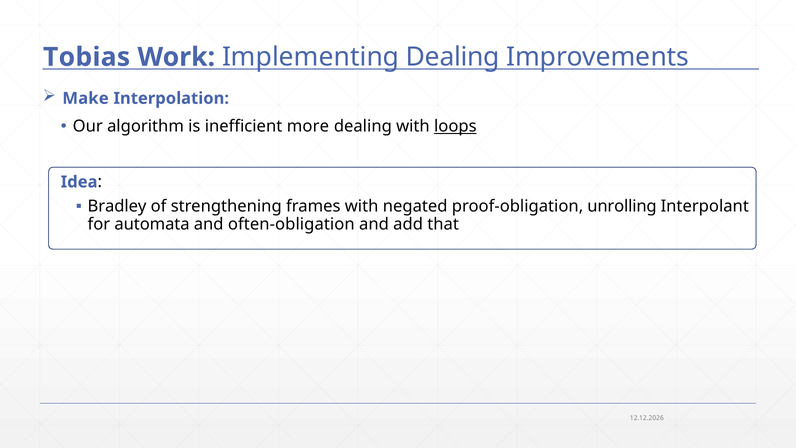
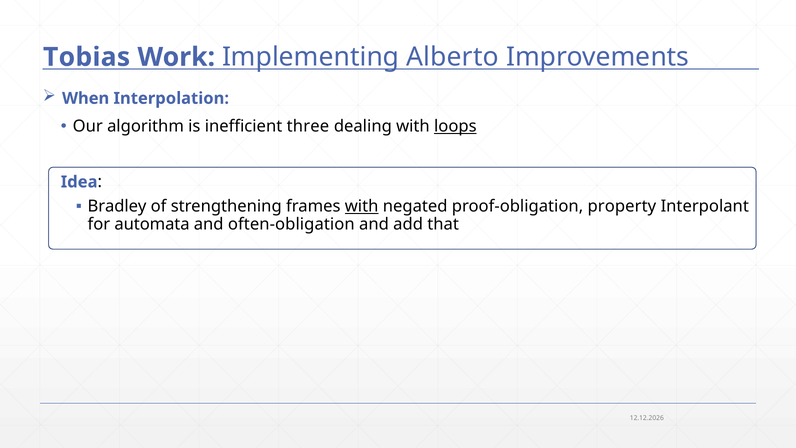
Implementing Dealing: Dealing -> Alberto (453, 57)
Make: Make -> When (86, 98)
more: more -> three (308, 126)
with underline: none -> present (362, 206)
unrolling: unrolling -> property (622, 206)
